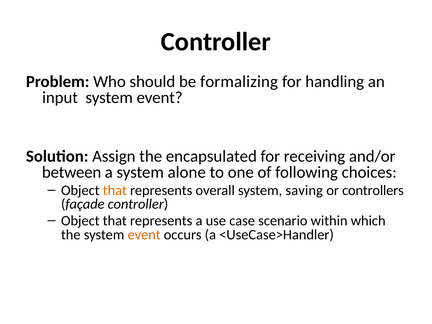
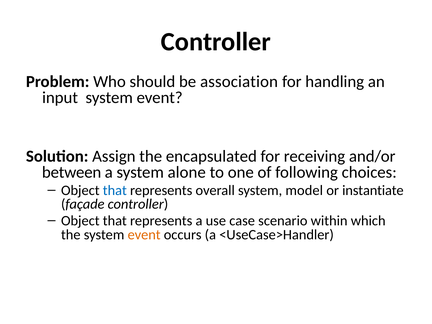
formalizing: formalizing -> association (239, 82)
that colour: orange -> blue (115, 190)
saving: saving -> model (304, 190)
controllers: controllers -> instantiate (373, 190)
